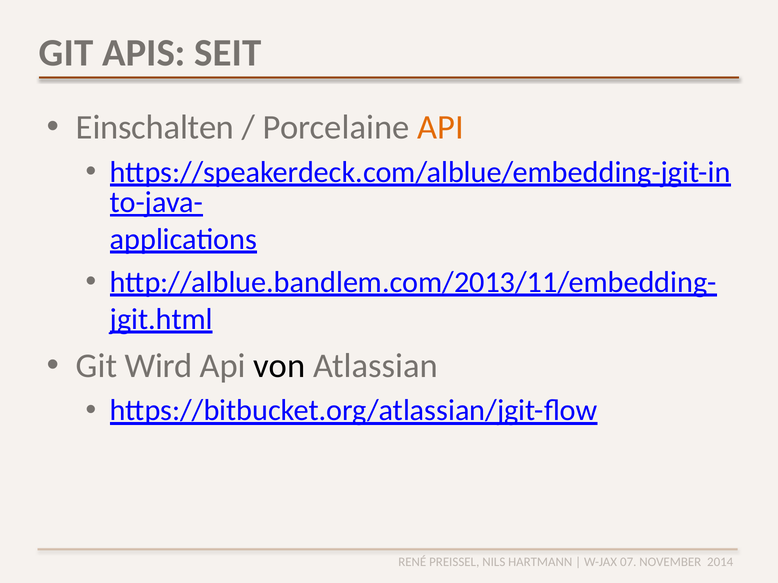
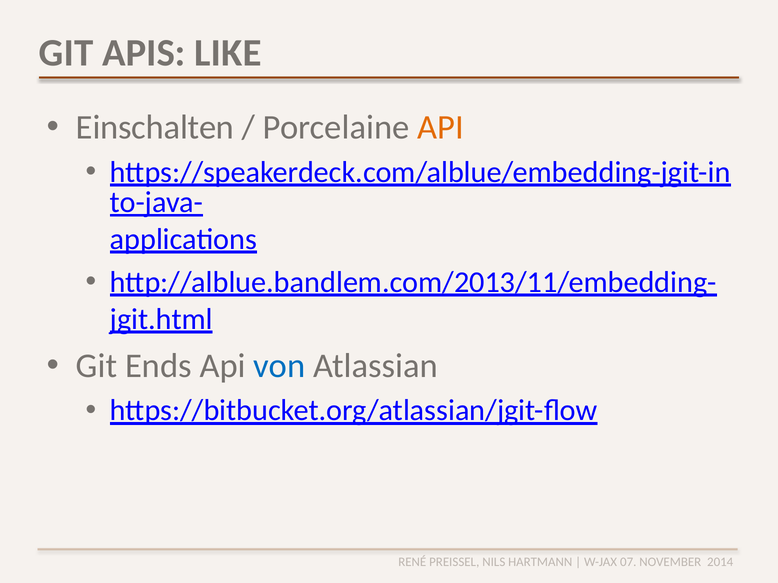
SEIT: SEIT -> LIKE (228, 53)
Wird: Wird -> Ends (158, 366)
von colour: black -> blue (279, 366)
